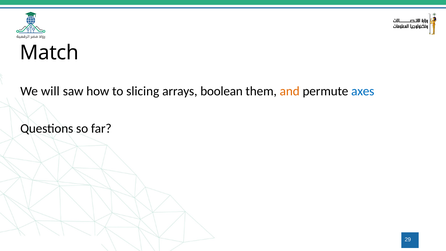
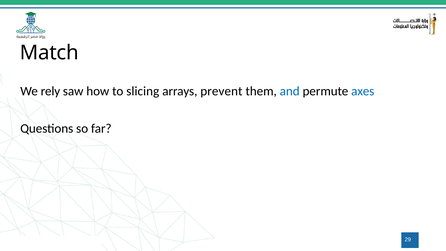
will: will -> rely (50, 91)
boolean: boolean -> prevent (221, 91)
and colour: orange -> blue (290, 91)
